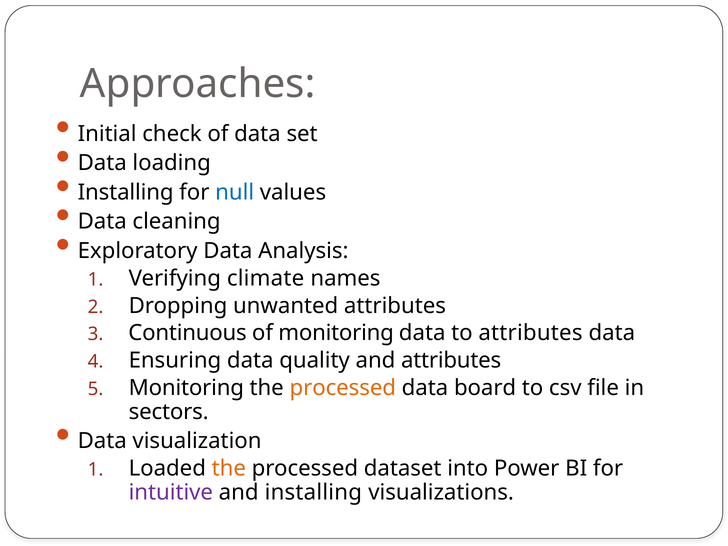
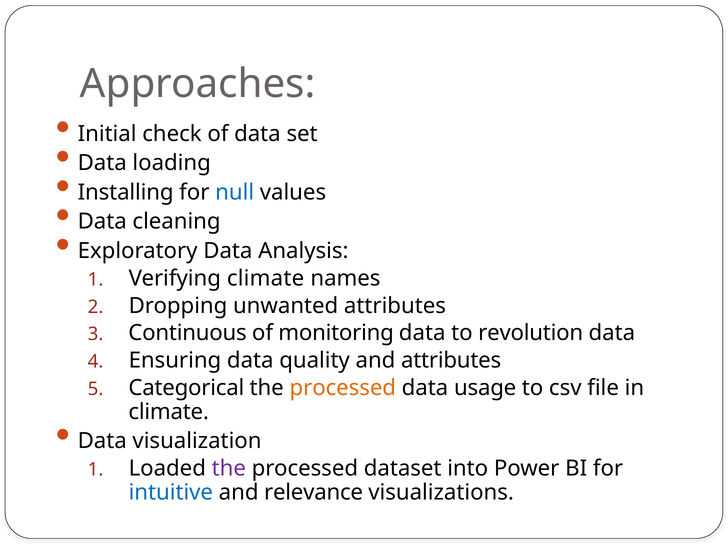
to attributes: attributes -> revolution (531, 333)
Monitoring: Monitoring -> Categorical (186, 388)
board: board -> usage (485, 388)
sectors: sectors -> climate (169, 412)
the colour: orange -> purple (229, 468)
intuitive colour: purple -> blue (171, 492)
and installing: installing -> relevance (314, 492)
